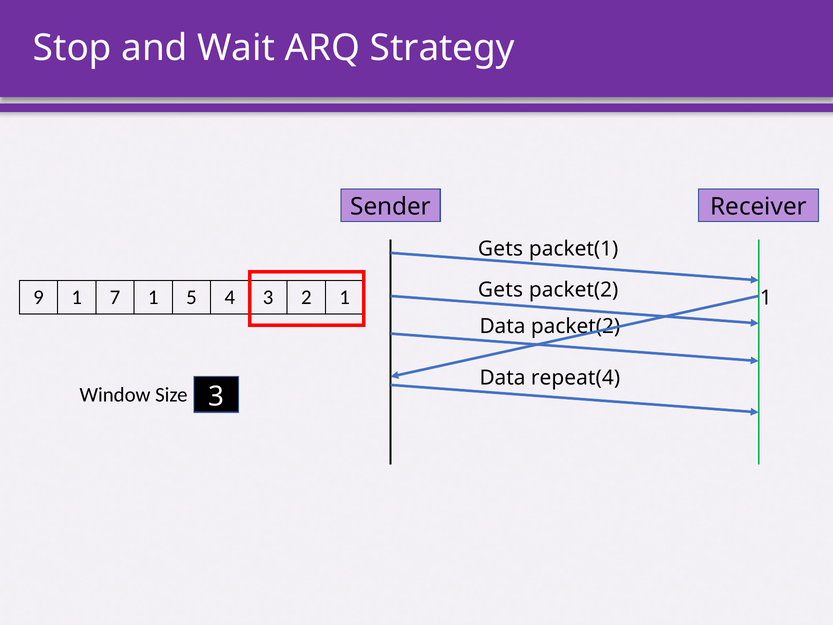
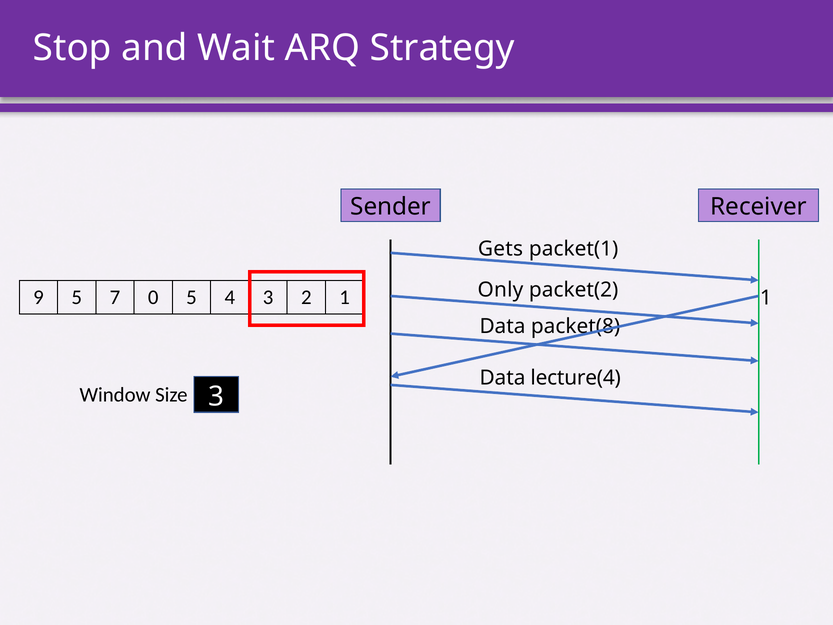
Gets: Gets -> Only (500, 290)
9 1: 1 -> 5 (77, 297)
7 1: 1 -> 0 (153, 297)
Data packet(2: packet(2 -> packet(8 (576, 326)
repeat(4: repeat(4 -> lecture(4 (576, 378)
